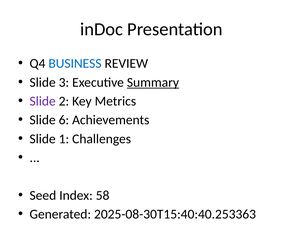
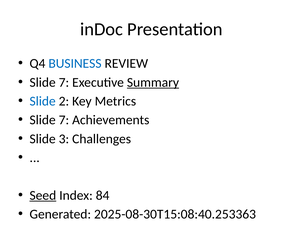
3: 3 -> 7 (64, 82)
Slide colour: purple -> blue (43, 101)
6: 6 -> 7 (64, 120)
1: 1 -> 3 (64, 139)
Seed underline: none -> present (43, 196)
58: 58 -> 84 (103, 196)
2025-08-30T15:40:40.253363: 2025-08-30T15:40:40.253363 -> 2025-08-30T15:08:40.253363 (175, 214)
